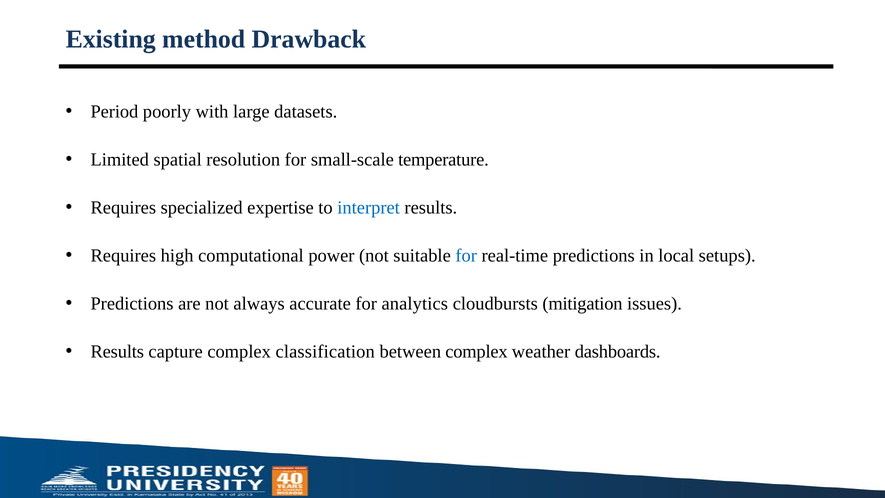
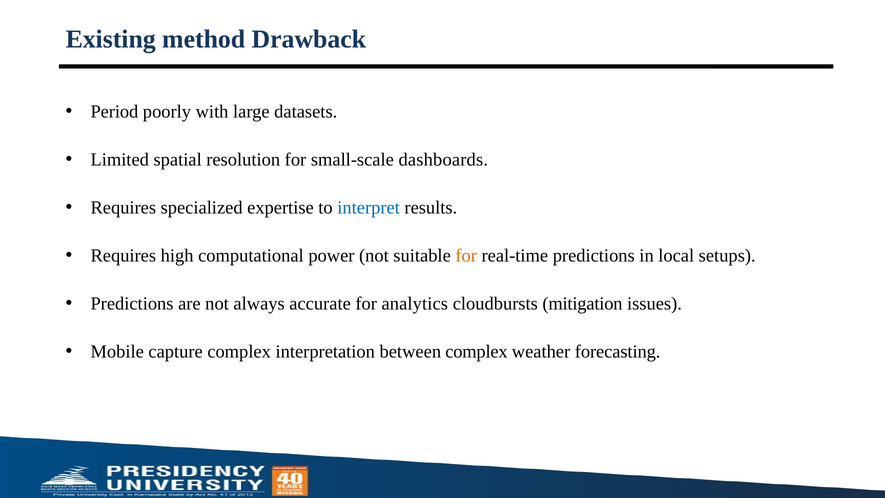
temperature: temperature -> dashboards (443, 160)
for colour: blue -> orange (466, 256)
Results: Results -> Mobile (117, 352)
classification: classification -> interpretation (325, 352)
dashboards: dashboards -> forecasting (618, 352)
